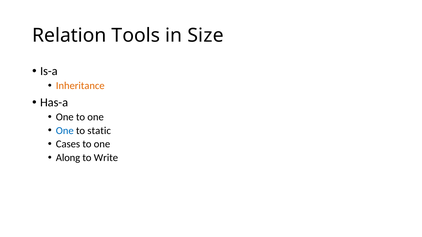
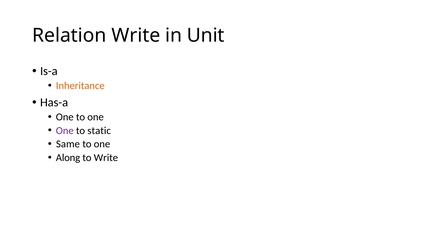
Relation Tools: Tools -> Write (136, 35)
Size: Size -> Unit (206, 35)
One colour: blue -> purple (65, 131)
Cases: Cases -> Same (68, 144)
